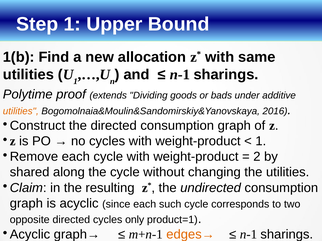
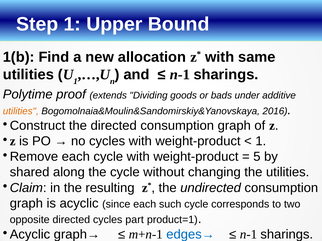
2: 2 -> 5 (257, 157)
only: only -> part (135, 220)
edges→ colour: orange -> blue (190, 235)
